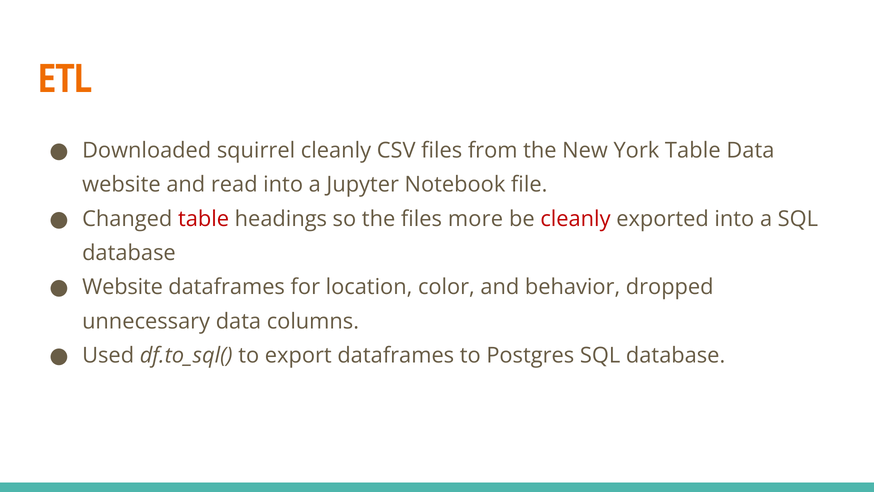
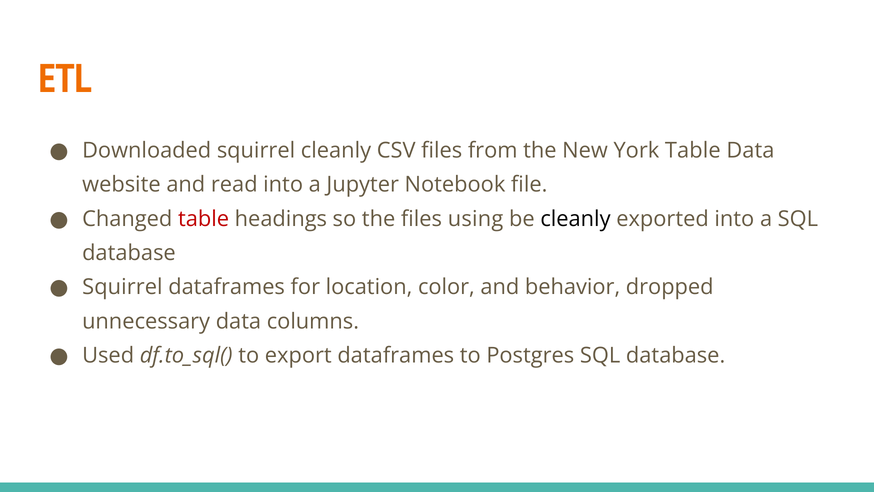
more: more -> using (476, 219)
cleanly colour: red -> black (575, 219)
Website: Website -> Squirrel (122, 287)
